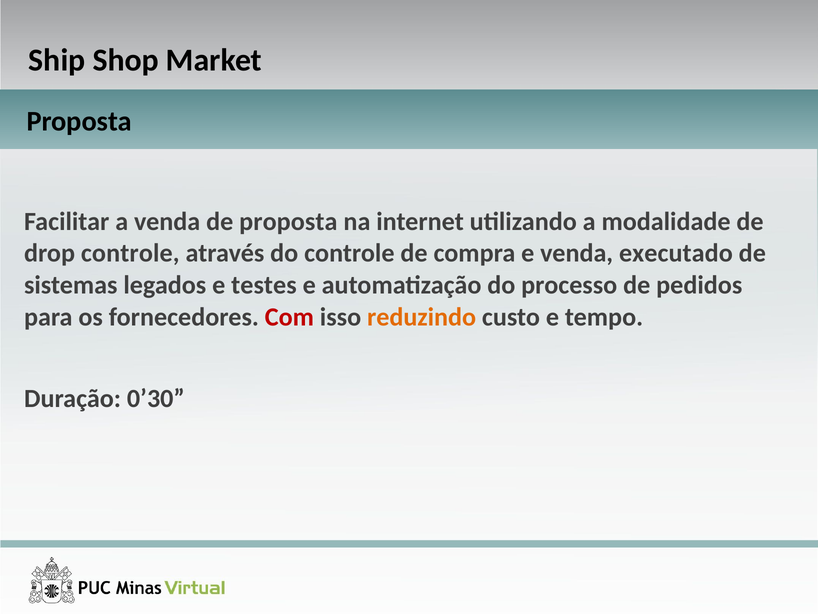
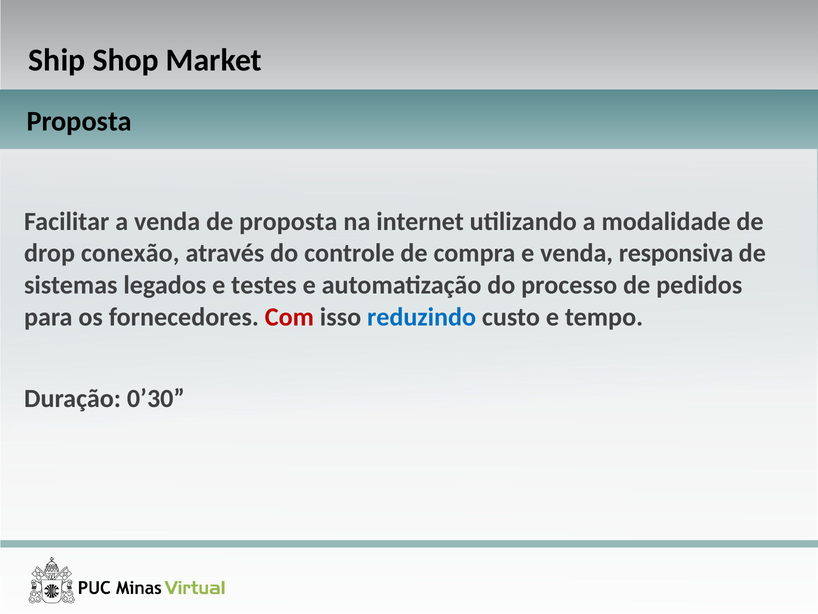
drop controle: controle -> conexão (130, 253)
executado: executado -> responsiva (676, 253)
reduzindo colour: orange -> blue (422, 317)
